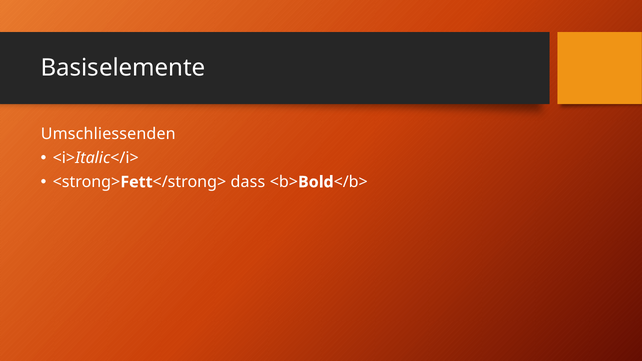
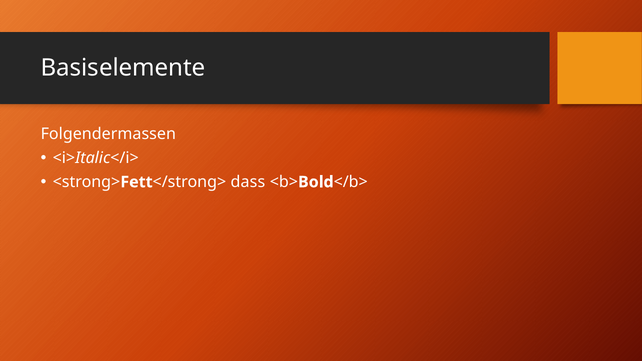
Umschliessenden: Umschliessenden -> Folgendermassen (108, 134)
